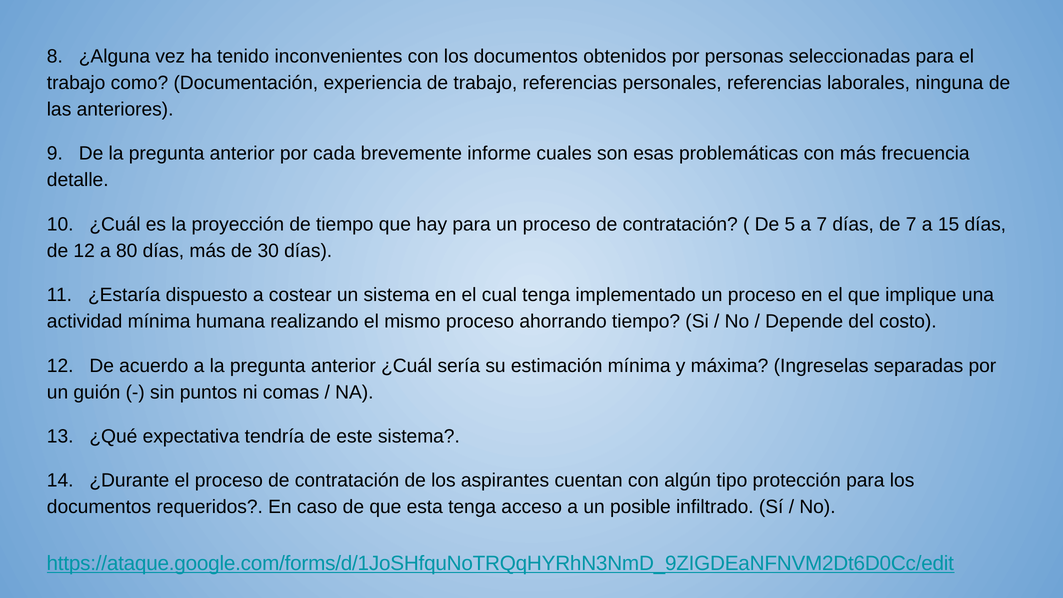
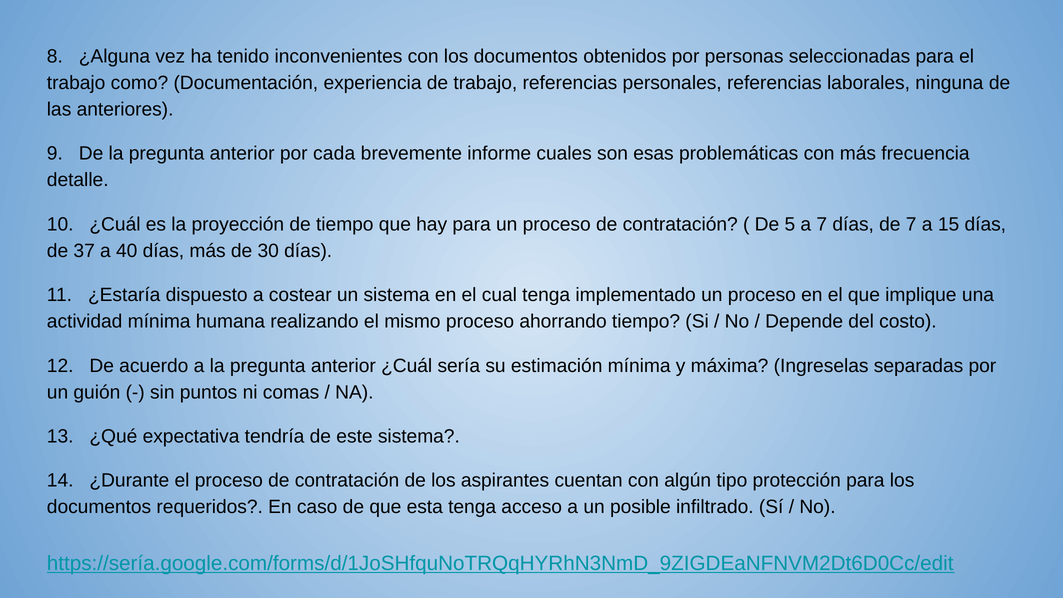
de 12: 12 -> 37 (84, 251)
80: 80 -> 40 (127, 251)
https://ataque.google.com/forms/d/1JoSHfquNoTRQqHYRhN3NmD_9ZIGDEaNFNVM2Dt6D0Cc/edit: https://ataque.google.com/forms/d/1JoSHfquNoTRQqHYRhN3NmD_9ZIGDEaNFNVM2Dt6D0Cc/edit -> https://sería.google.com/forms/d/1JoSHfquNoTRQqHYRhN3NmD_9ZIGDEaNFNVM2Dt6D0Cc/edit (500, 563)
